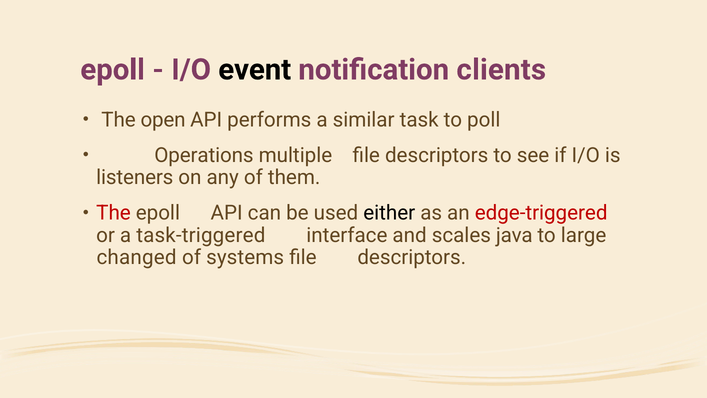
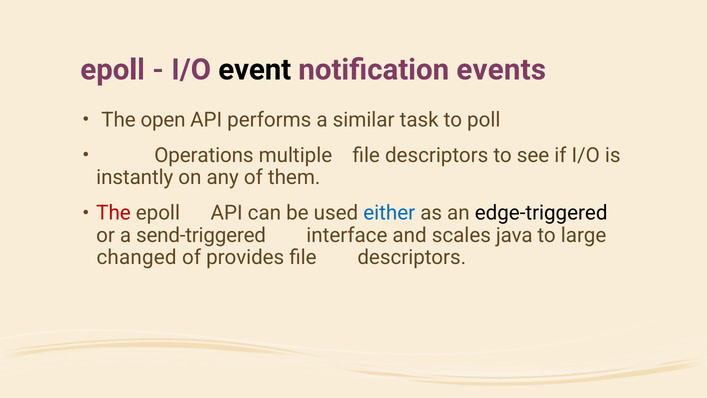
clients: clients -> events (501, 70)
listeners: listeners -> instantly (135, 177)
either colour: black -> blue (389, 213)
edge-triggered colour: red -> black (541, 213)
task-triggered: task-triggered -> send-triggered (201, 235)
systems: systems -> provides (245, 257)
